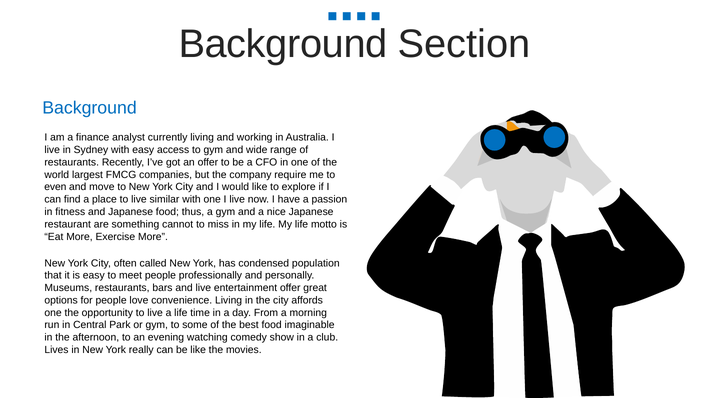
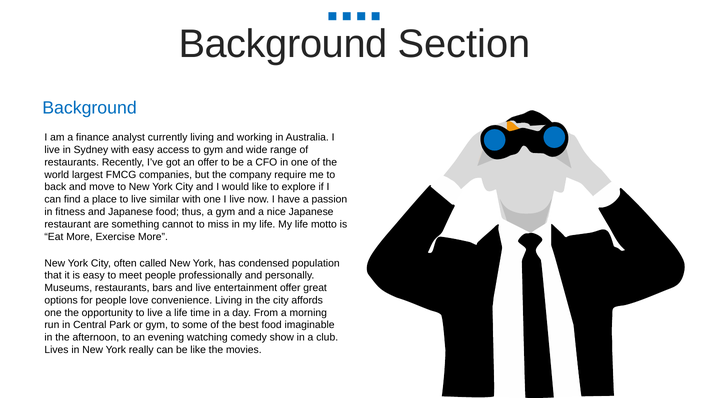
even: even -> back (55, 187)
